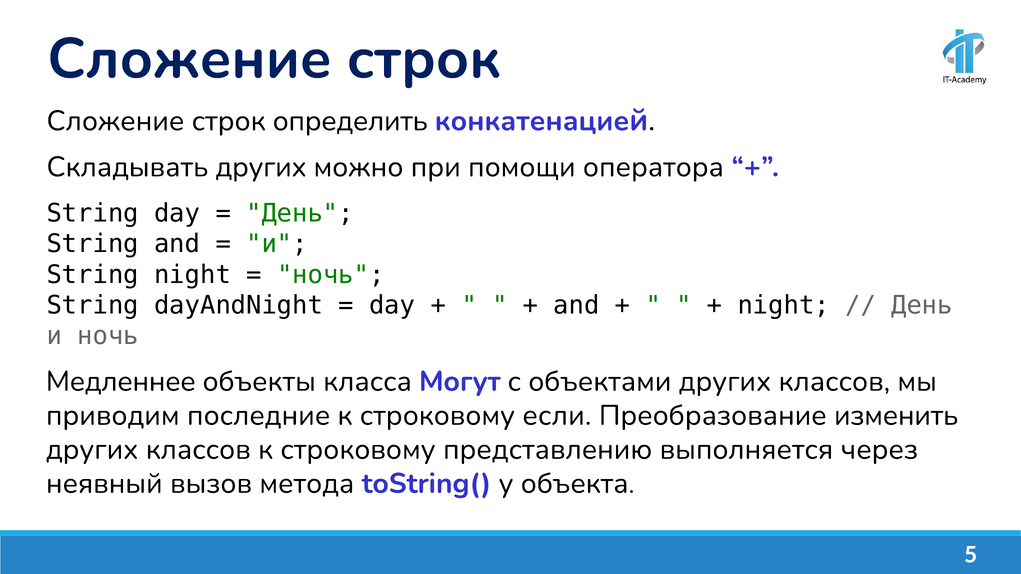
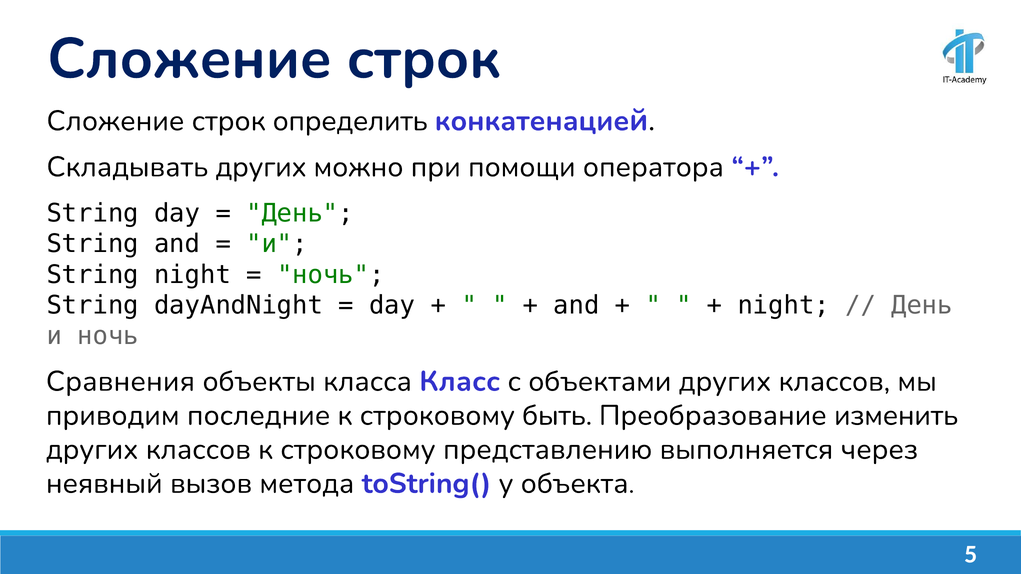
Медленнее: Медленнее -> Сравнения (120, 382)
Могут: Могут -> Класс (460, 382)
если: если -> быть (557, 416)
